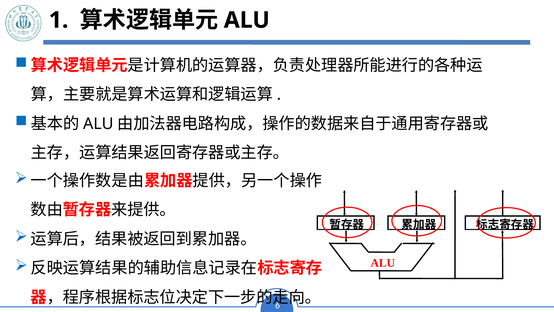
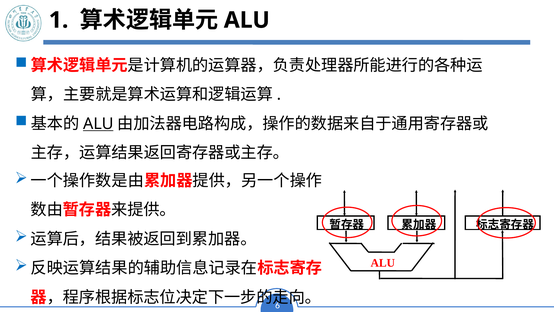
ALU underline: none -> present (98, 124)
